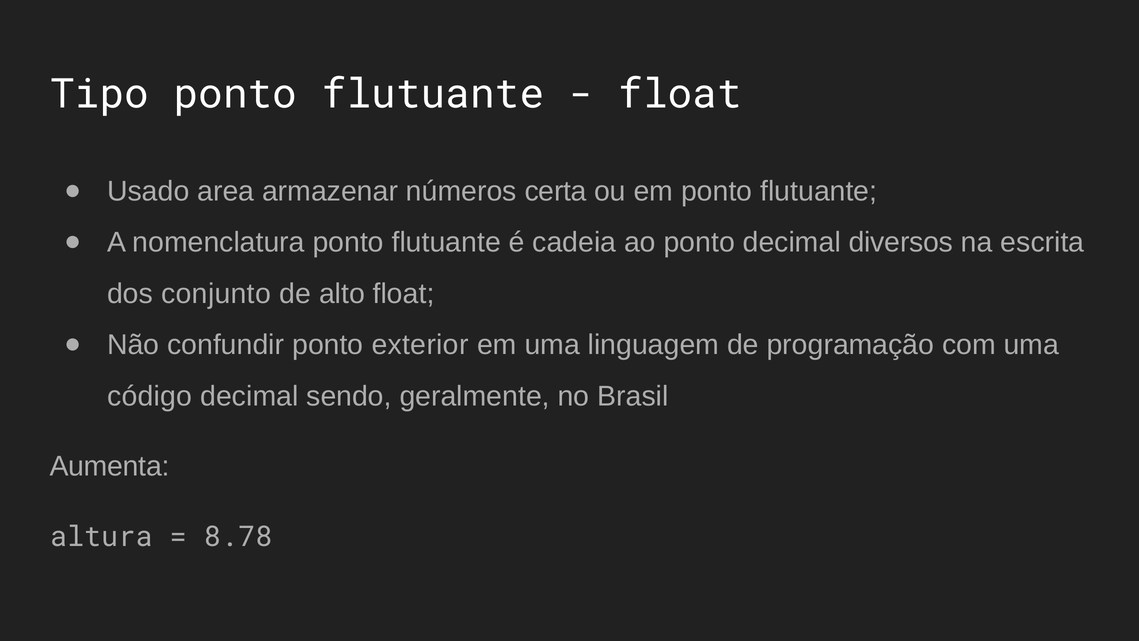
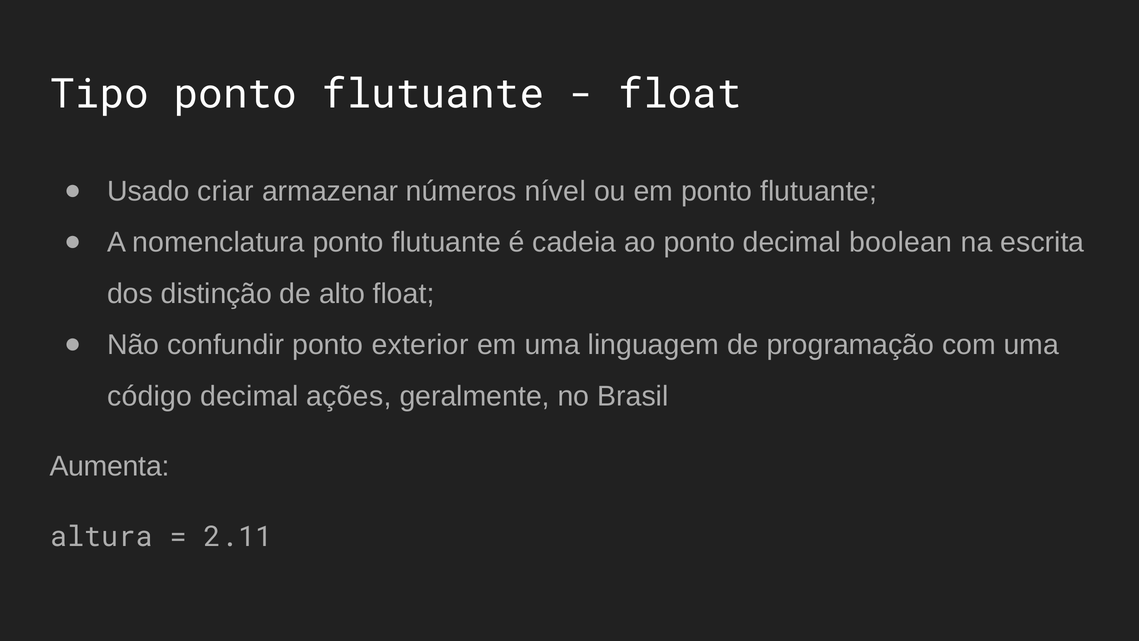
area: area -> criar (226, 191)
certa: certa -> nível (555, 191)
diversos: diversos -> boolean (901, 242)
conjunto: conjunto -> distinção (216, 294)
sendo: sendo -> ações (349, 396)
8.78: 8.78 -> 2.11 (238, 537)
